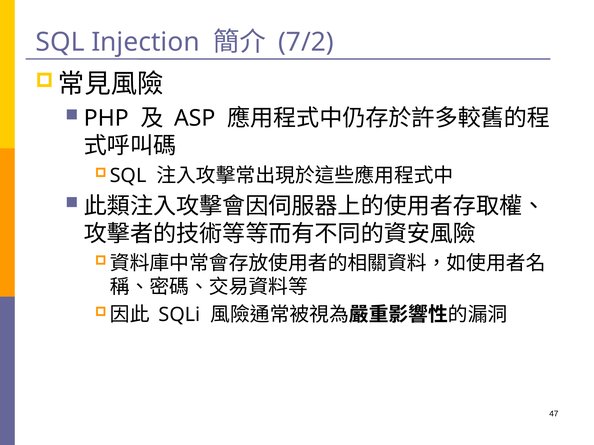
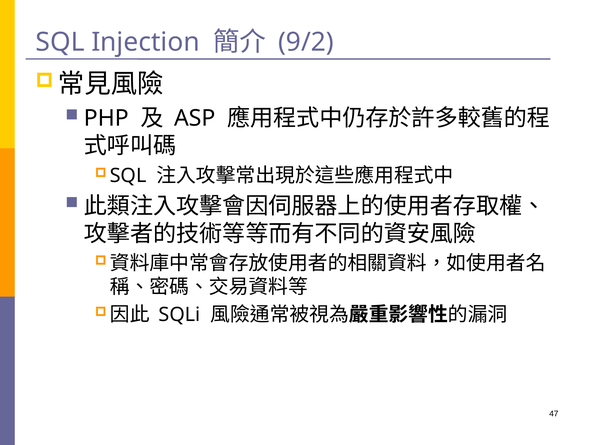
7/2: 7/2 -> 9/2 (306, 42)
